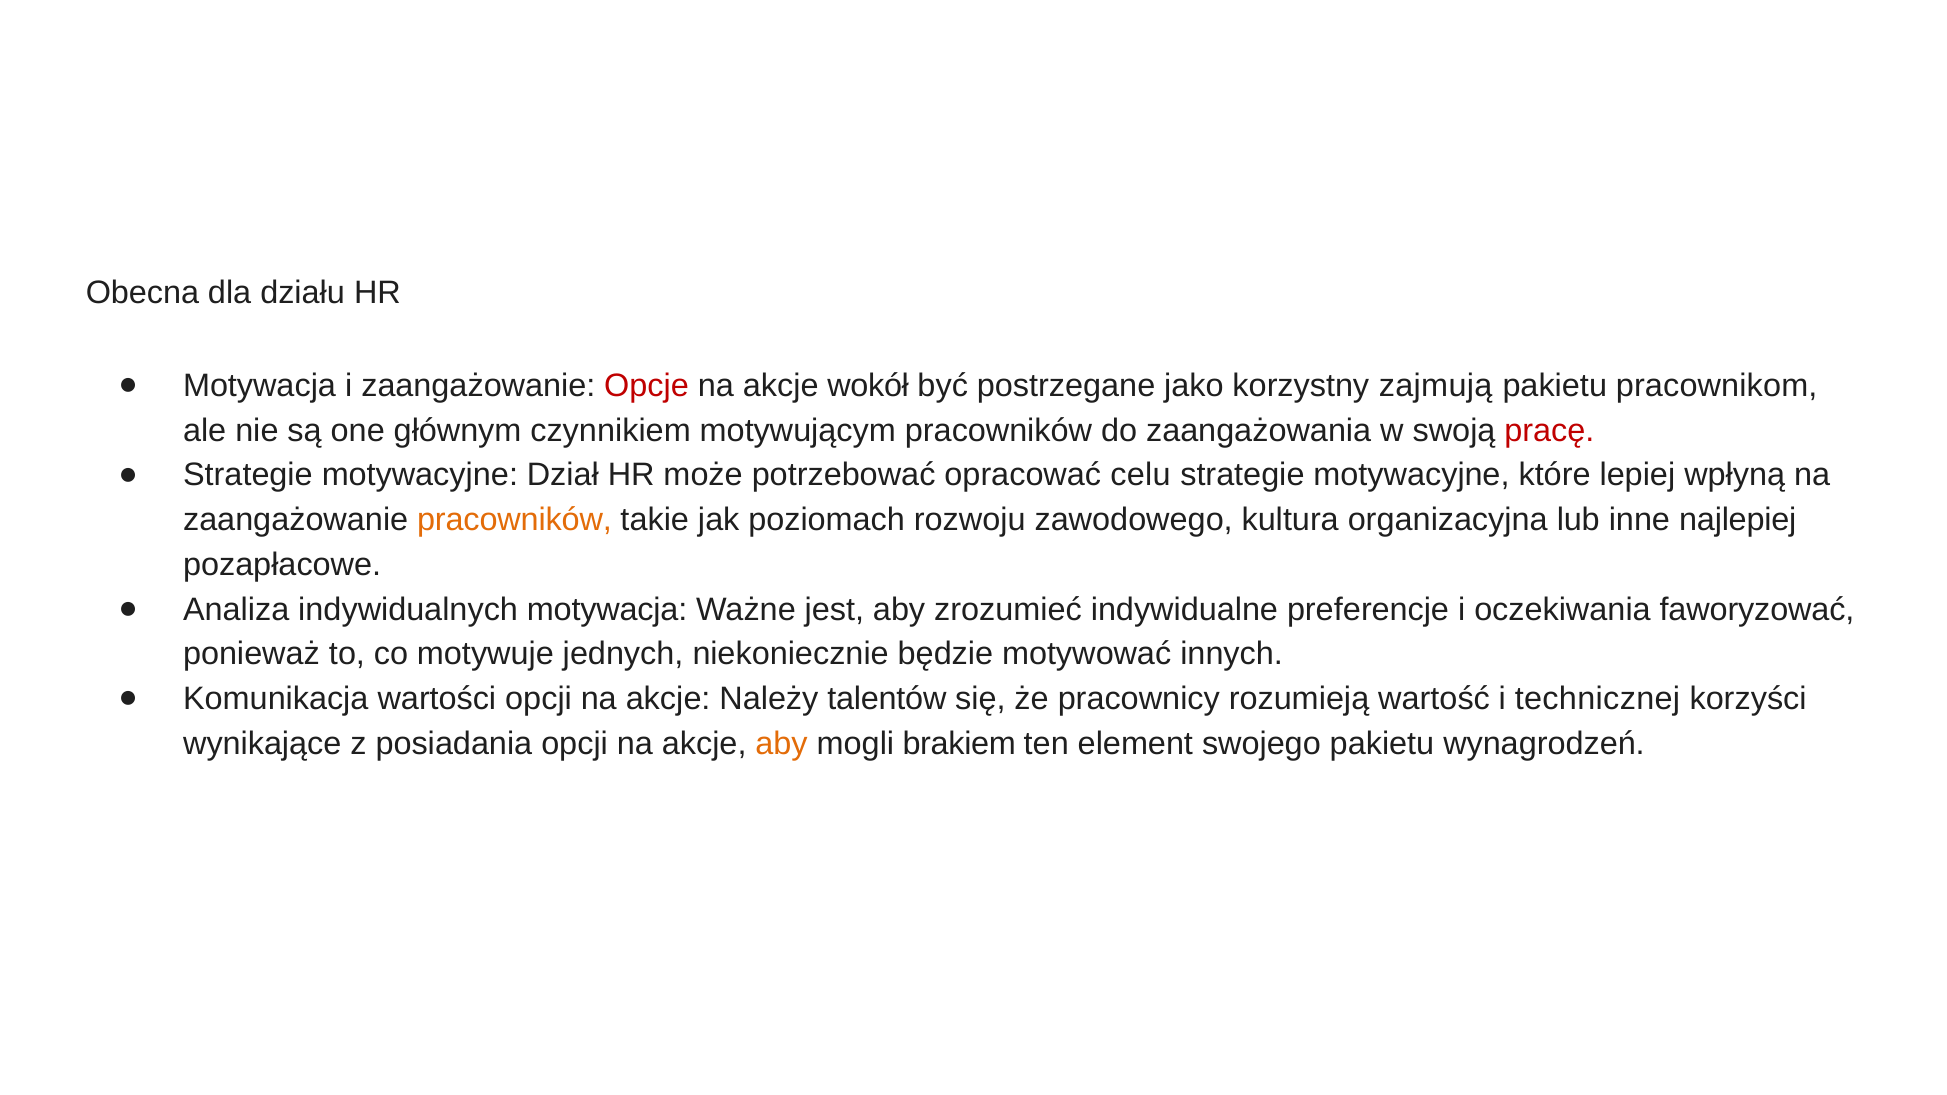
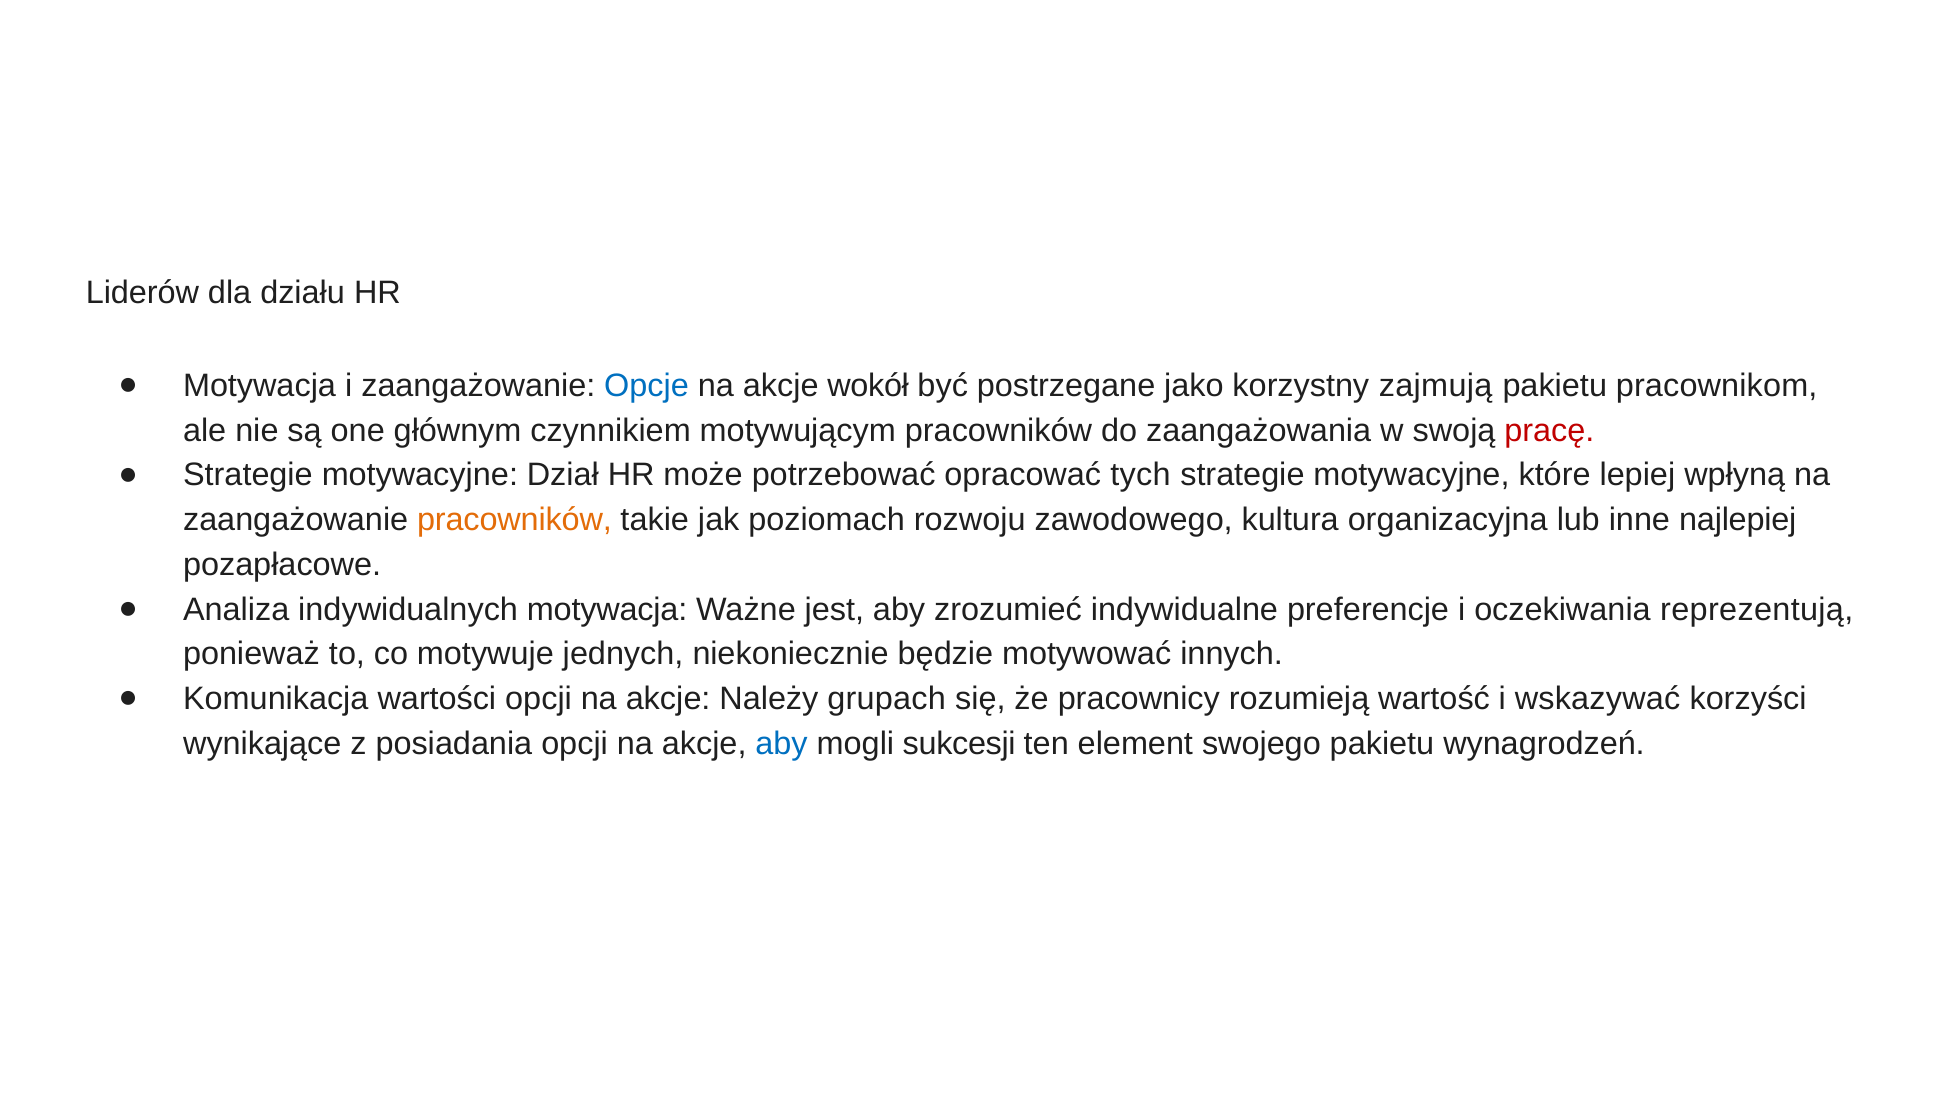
Obecna: Obecna -> Liderów (142, 292)
Opcje colour: red -> blue (647, 386)
celu: celu -> tych (1141, 475)
faworyzować: faworyzować -> reprezentują (1757, 610)
talentów: talentów -> grupach (887, 699)
technicznej: technicznej -> wskazywać (1598, 699)
aby colour: orange -> blue (782, 744)
brakiem: brakiem -> sukcesji (959, 744)
